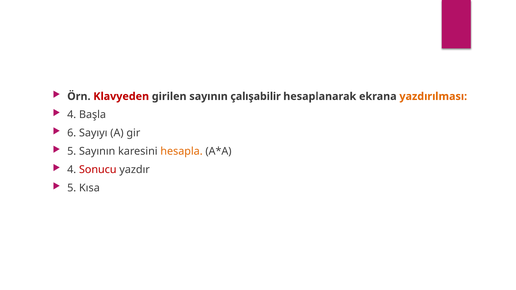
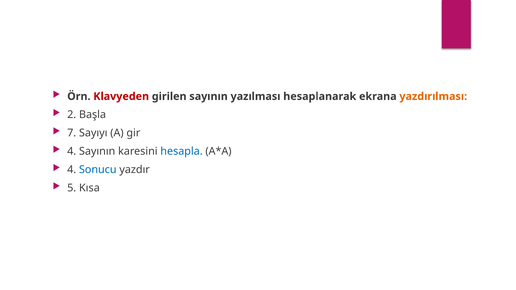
çalışabilir: çalışabilir -> yazılması (256, 96)
4: 4 -> 2 (72, 115)
6: 6 -> 7 (72, 133)
5: 5 -> 4 (72, 151)
hesapla colour: orange -> blue (182, 151)
Sonucu colour: red -> blue (98, 170)
